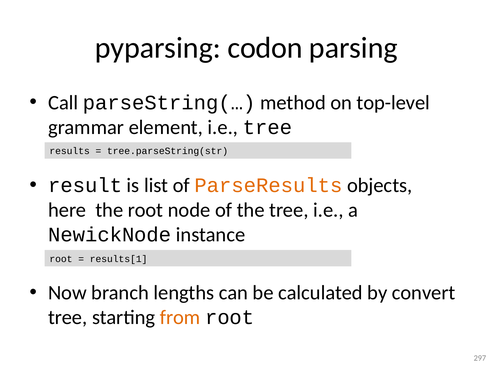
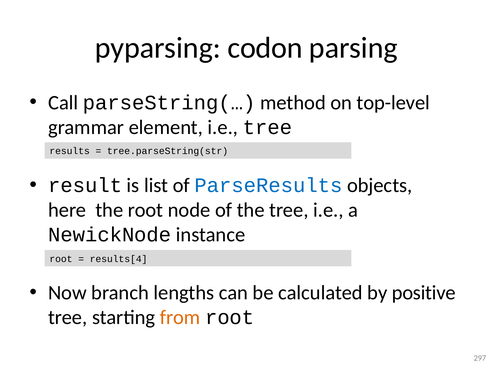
ParseResults colour: orange -> blue (268, 185)
results[1: results[1 -> results[4 (119, 259)
convert: convert -> positive (424, 293)
